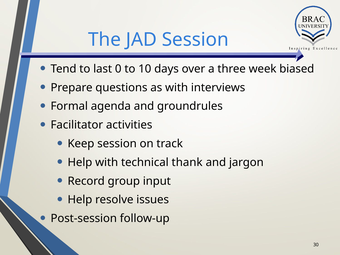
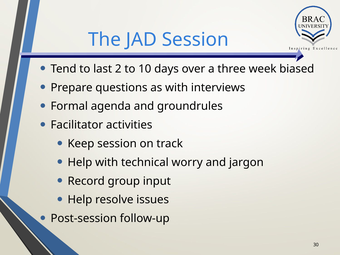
0: 0 -> 2 (118, 69)
thank: thank -> worry (187, 162)
